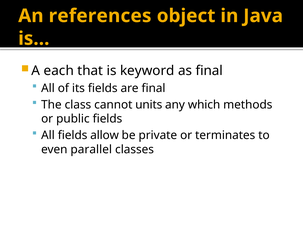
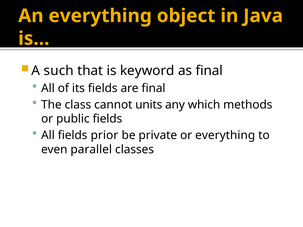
An references: references -> everything (100, 16)
each: each -> such (59, 71)
allow: allow -> prior (104, 135)
or terminates: terminates -> everything (225, 135)
